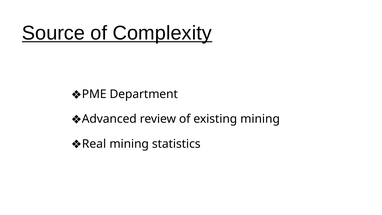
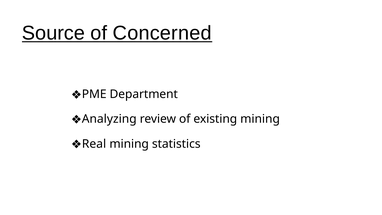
Complexity: Complexity -> Concerned (162, 33)
Advanced: Advanced -> Analyzing (109, 119)
